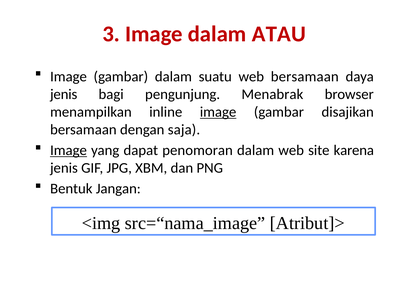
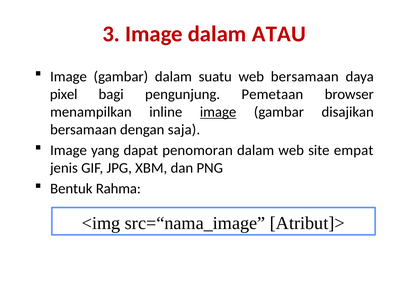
jenis: jenis -> pixel (64, 94)
Menabrak: Menabrak -> Pemetaan (272, 94)
Image underline: present -> none (69, 151)
karena: karena -> empat (354, 151)
Jangan: Jangan -> Rahma (118, 189)
